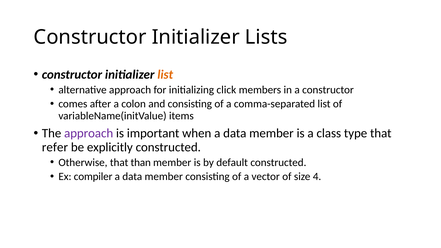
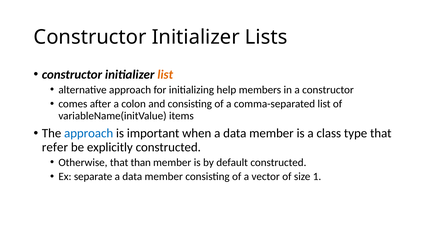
click: click -> help (226, 90)
approach colour: purple -> blue (89, 133)
compiler: compiler -> separate (93, 177)
4: 4 -> 1 (317, 177)
